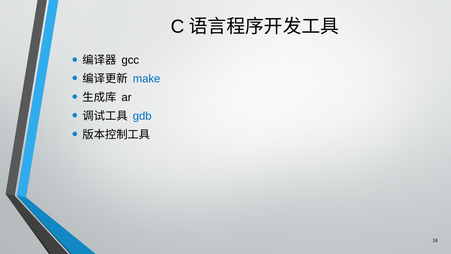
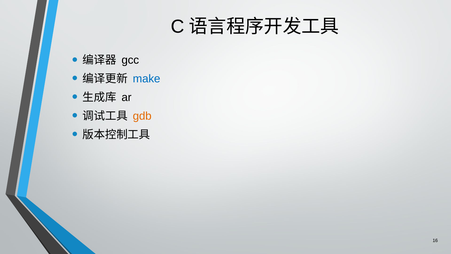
gdb colour: blue -> orange (142, 116)
